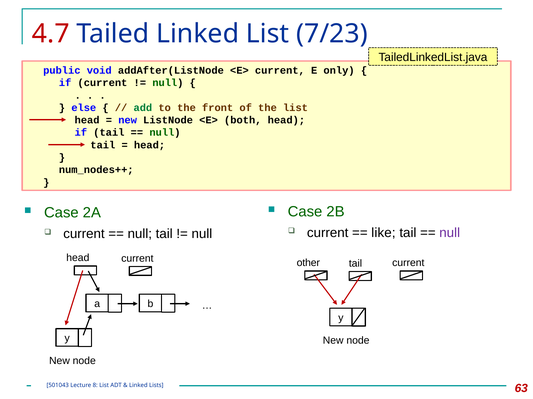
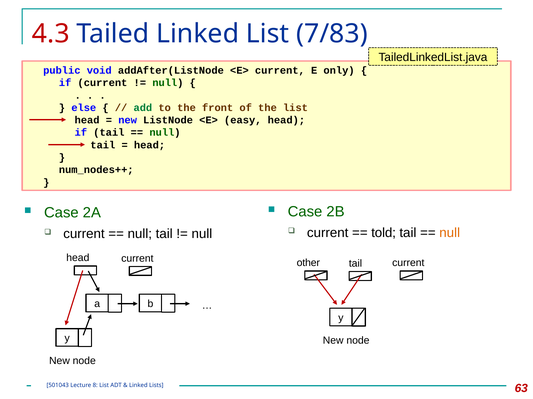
4.7: 4.7 -> 4.3 (51, 34)
7/23: 7/23 -> 7/83 (332, 34)
both: both -> easy (243, 120)
like: like -> told (384, 233)
null colour: purple -> orange (450, 233)
